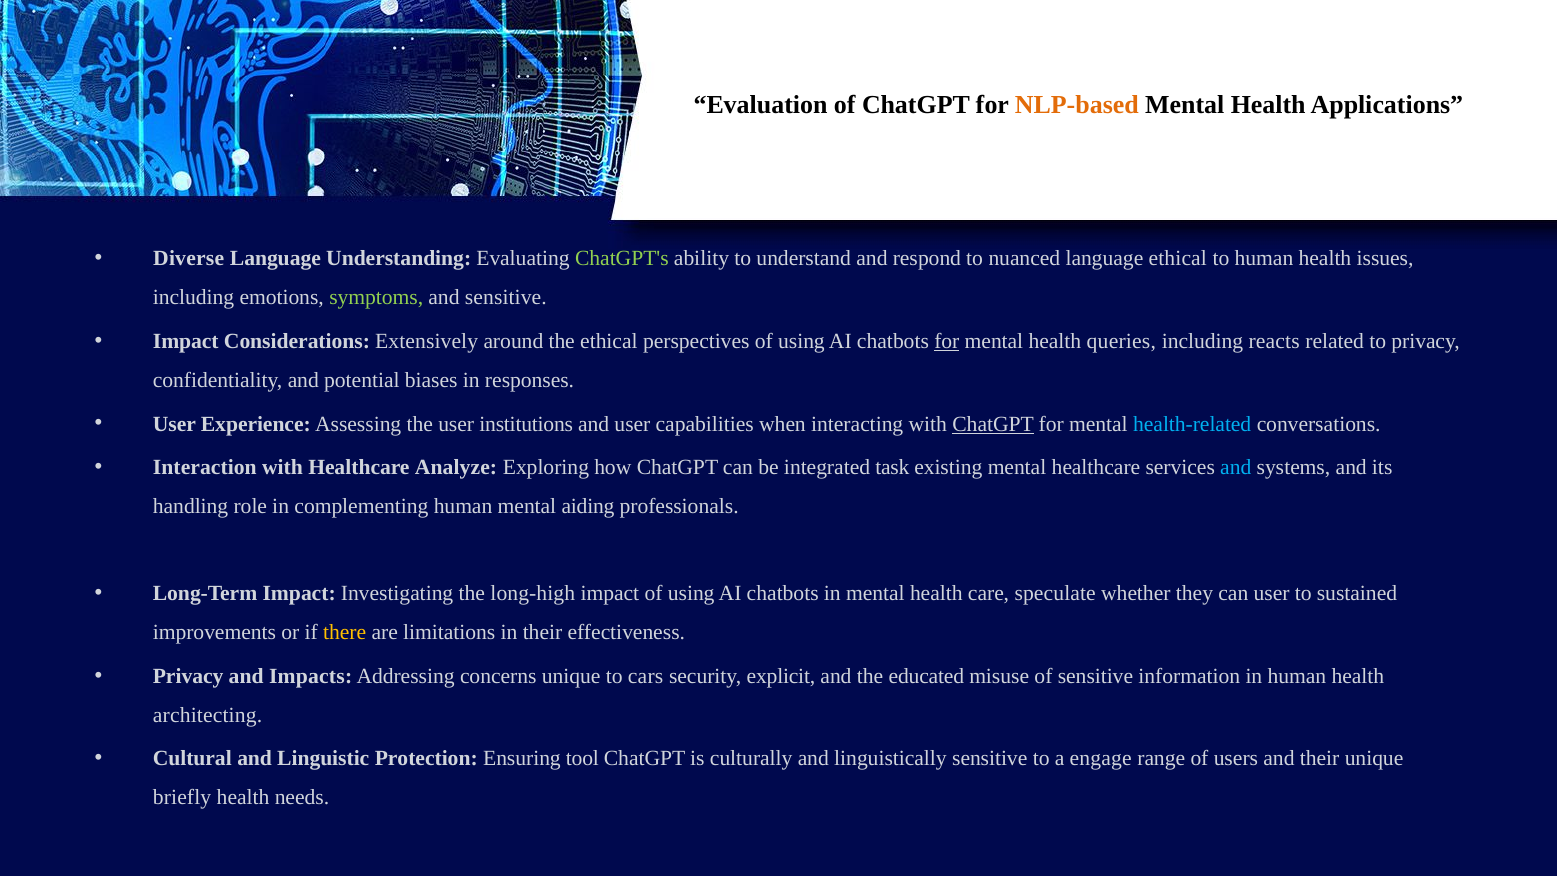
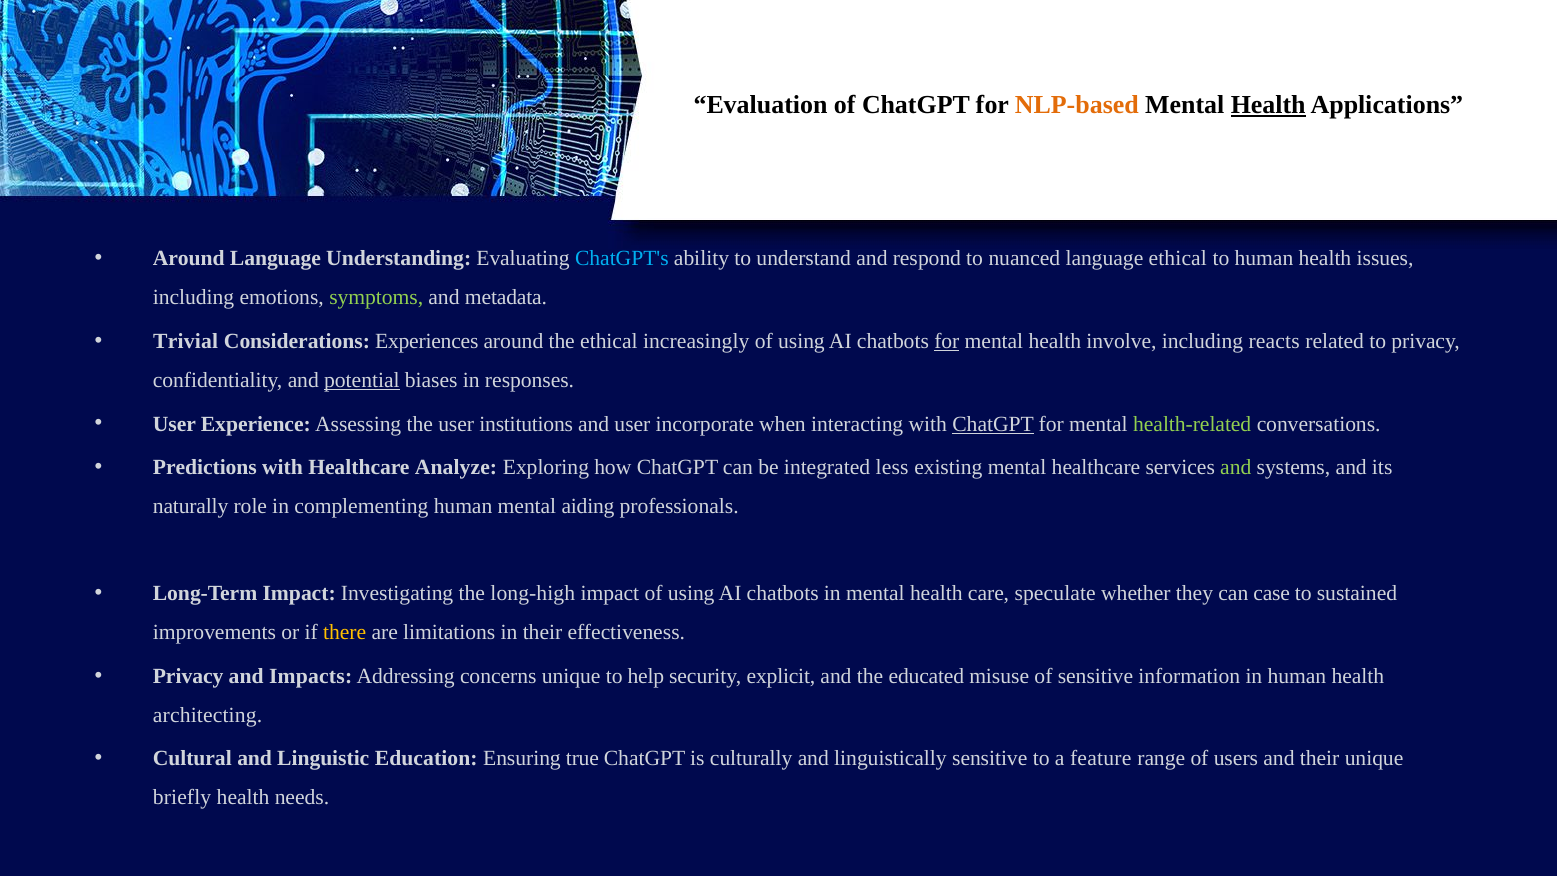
Health underline: none -> present (1268, 105)
Diverse: Diverse -> Around (189, 259)
ChatGPT's colour: light green -> light blue (622, 259)
and sensitive: sensitive -> metadata (506, 298)
Impact: Impact -> Trivial (186, 341)
Extensively: Extensively -> Experiences (427, 341)
perspectives: perspectives -> increasingly (696, 341)
queries: queries -> involve (1121, 341)
potential underline: none -> present (362, 380)
capabilities: capabilities -> incorporate (705, 424)
health-related colour: light blue -> light green (1192, 424)
Interaction: Interaction -> Predictions (205, 467)
task: task -> less (892, 467)
and colour: light blue -> light green (1236, 467)
handling: handling -> naturally (191, 506)
can user: user -> case (1272, 593)
cars: cars -> help (646, 676)
Protection: Protection -> Education (426, 758)
tool: tool -> true (582, 758)
engage: engage -> feature (1101, 758)
